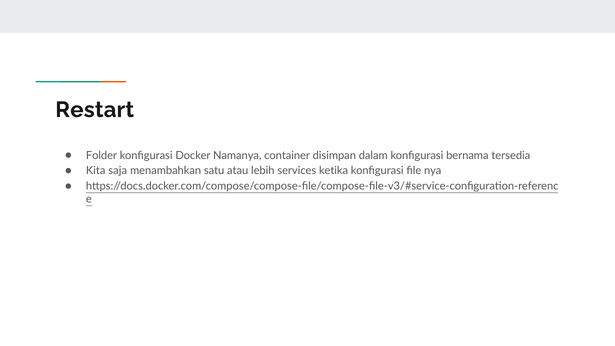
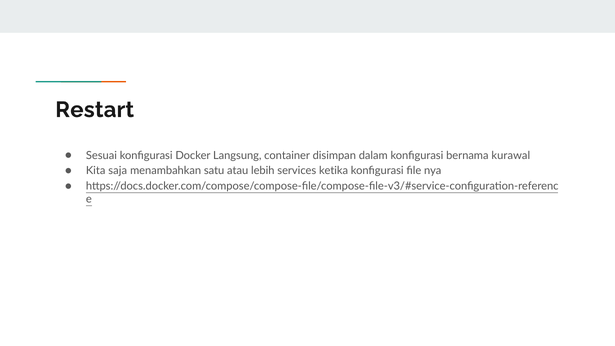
Folder: Folder -> Sesuai (101, 155)
Namanya: Namanya -> Langsung (237, 155)
tersedia: tersedia -> kurawal (511, 155)
